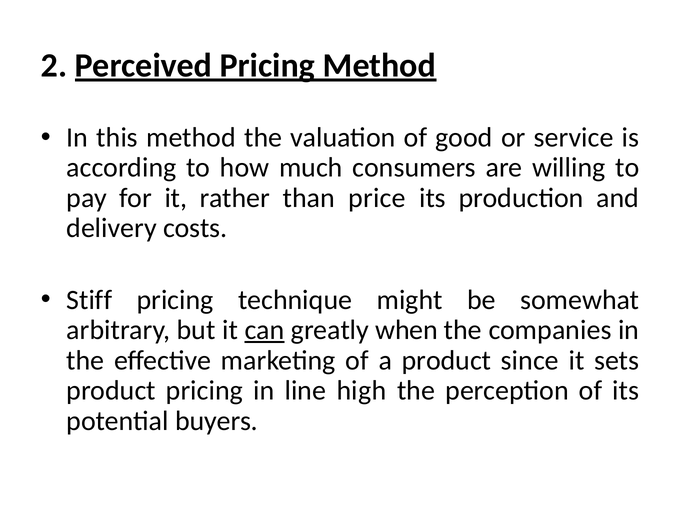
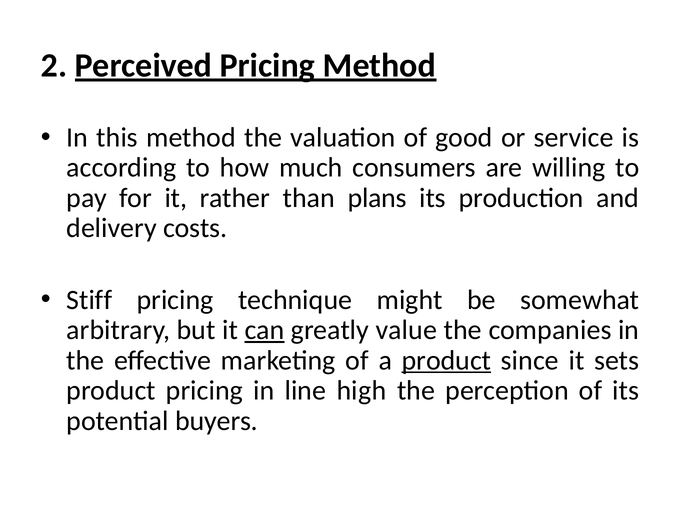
price: price -> plans (377, 198)
when: when -> value (406, 331)
product underline: none -> present (446, 361)
